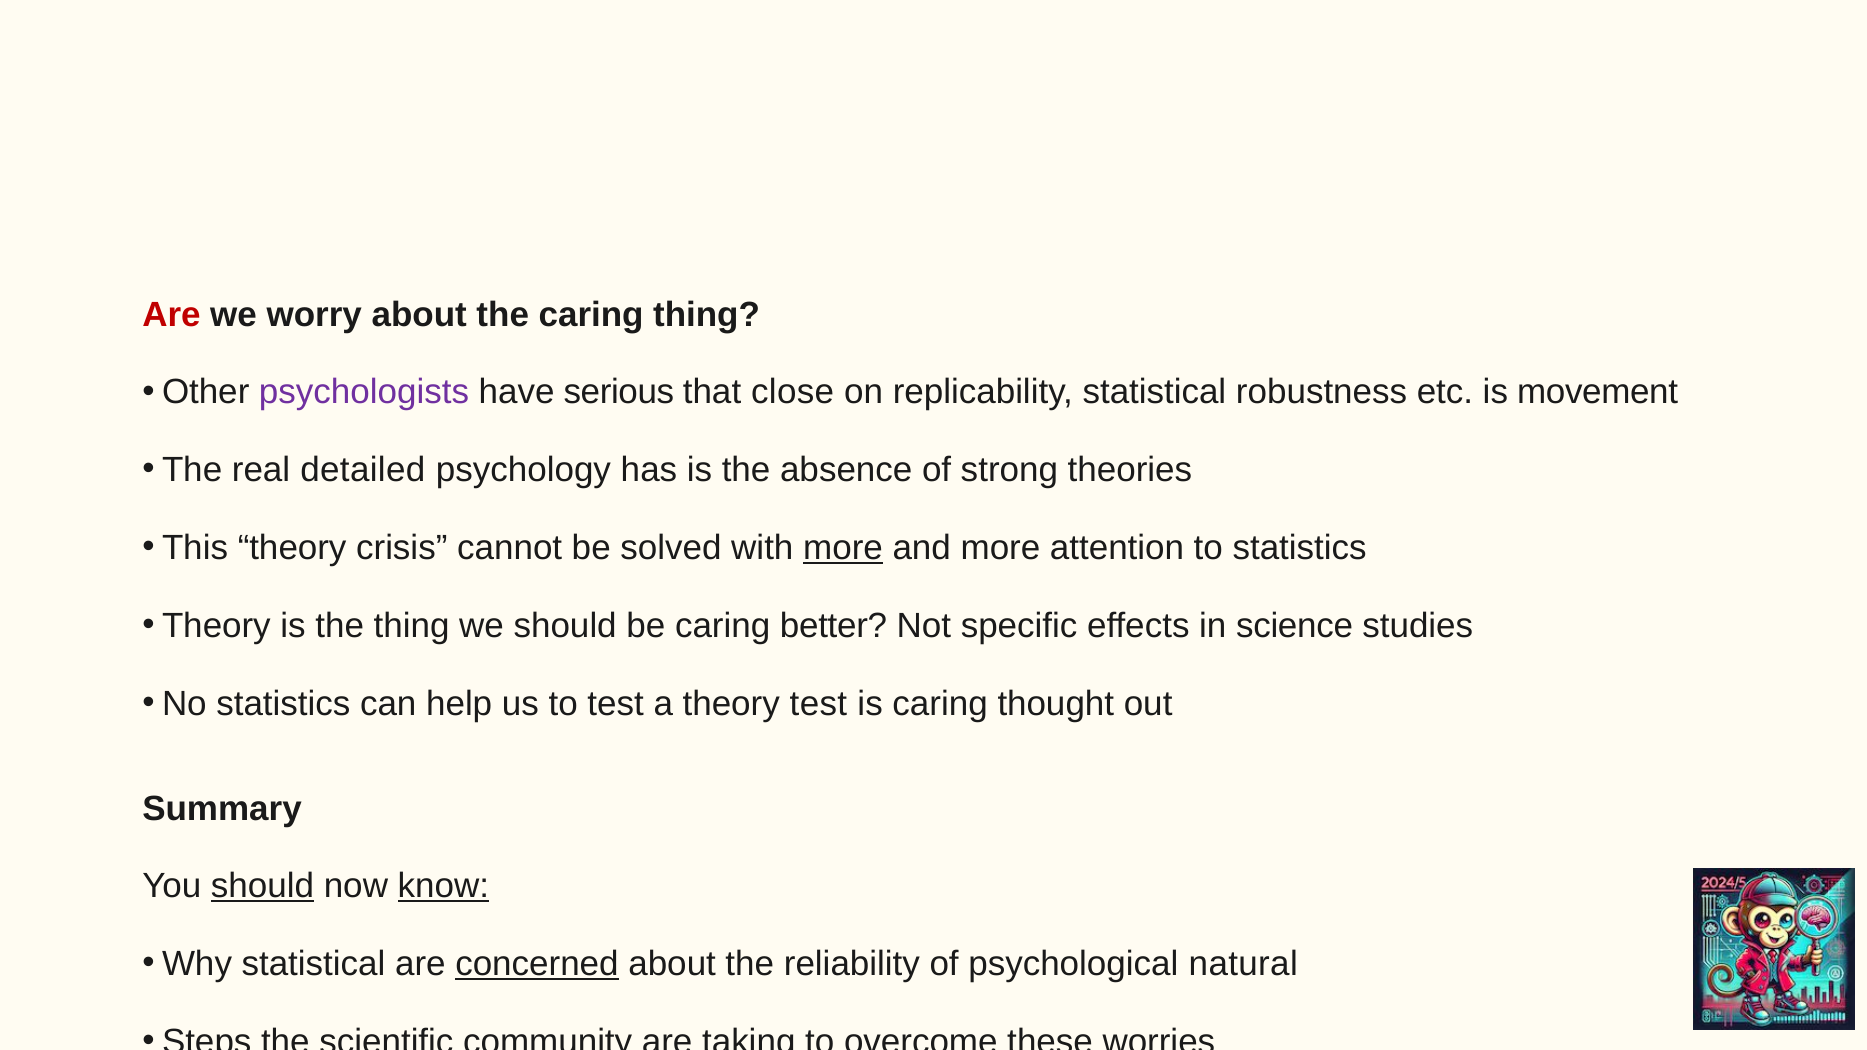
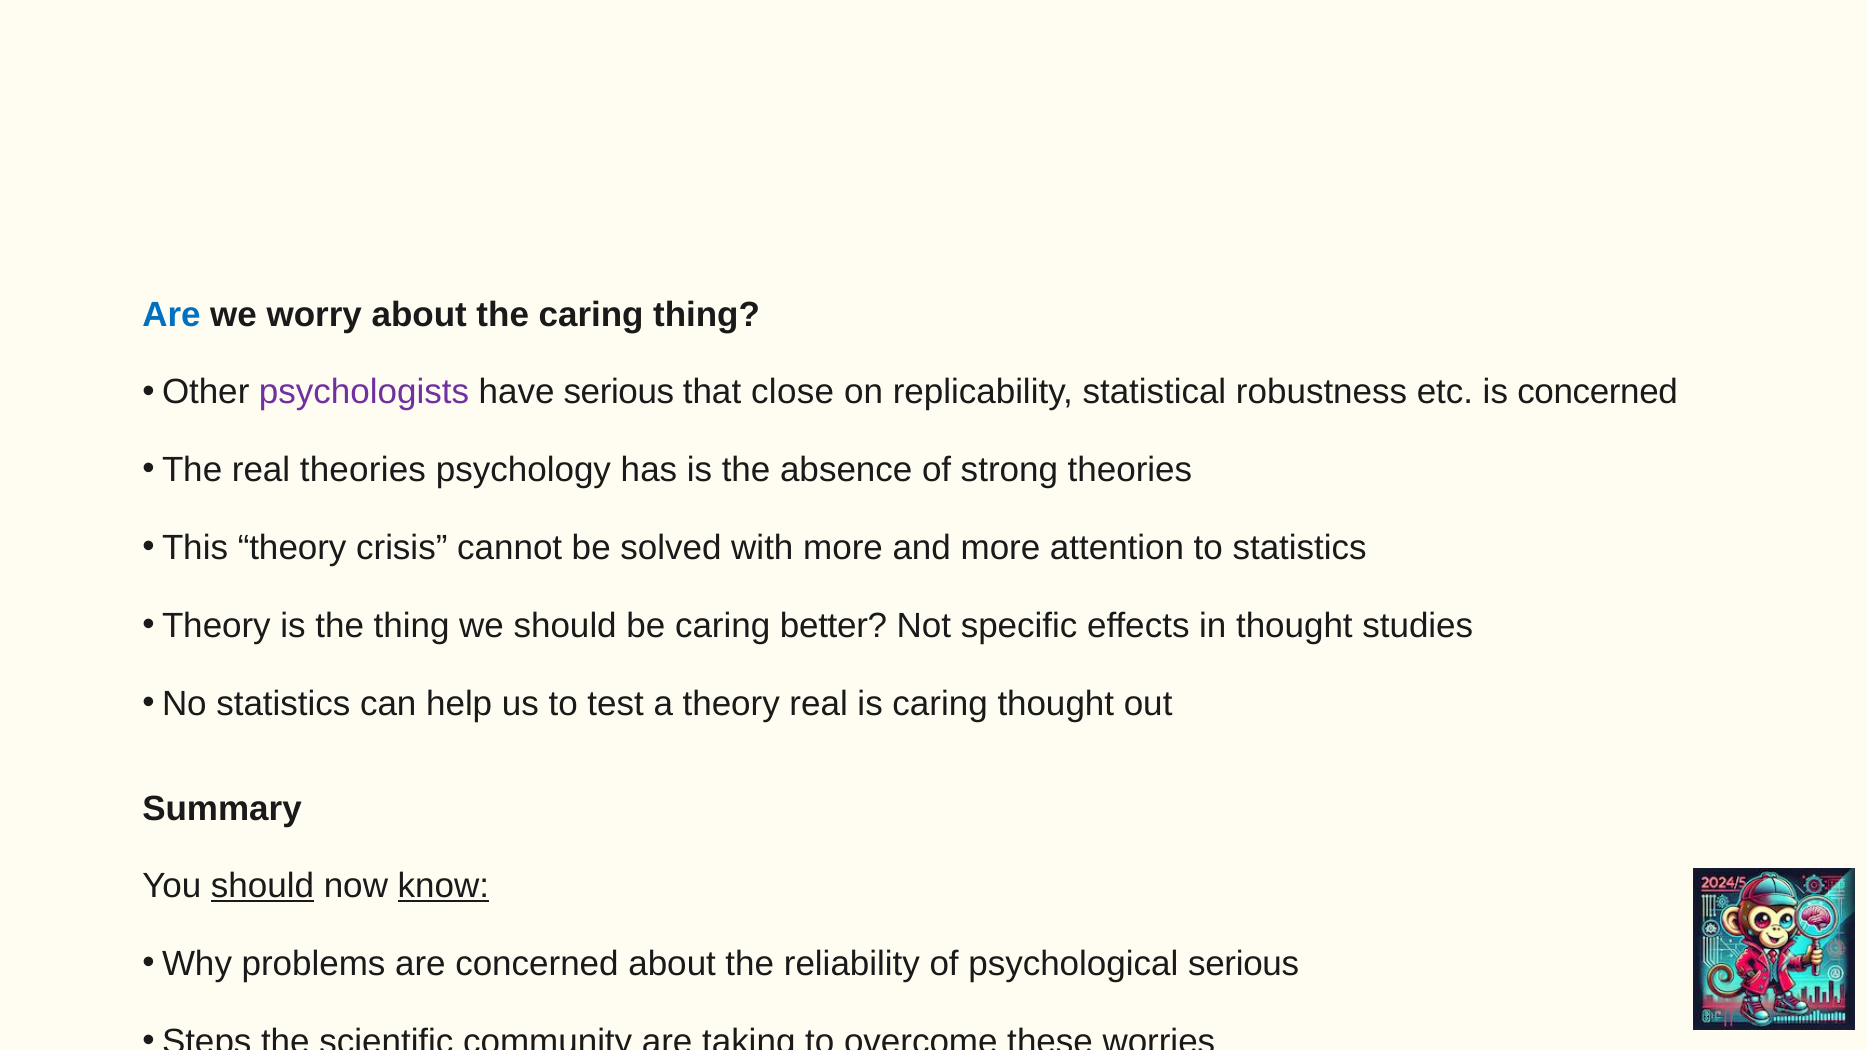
Are colour: red -> blue (171, 315)
is movement: movement -> concerned (1598, 392)
real detailed: detailed -> theories (363, 470)
more underline: present -> none (843, 548)
in science: science -> thought (1294, 626)
theory test: test -> real (819, 704)
Why statistical: statistical -> problems (313, 964)
concerned underline: present -> none (537, 964)
psychological natural: natural -> serious (1244, 964)
